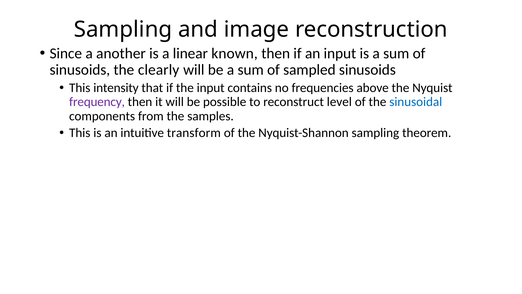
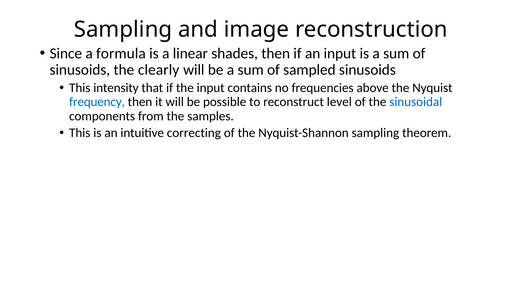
another: another -> formula (121, 53)
known: known -> shades (235, 53)
frequency colour: purple -> blue (97, 102)
transform: transform -> correcting (194, 133)
